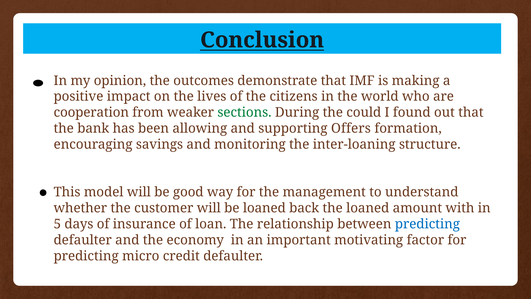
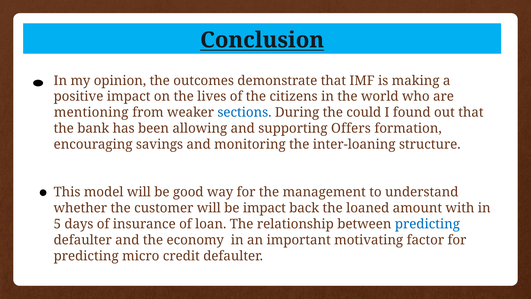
cooperation: cooperation -> mentioning (91, 112)
sections colour: green -> blue (244, 112)
be loaned: loaned -> impact (264, 208)
